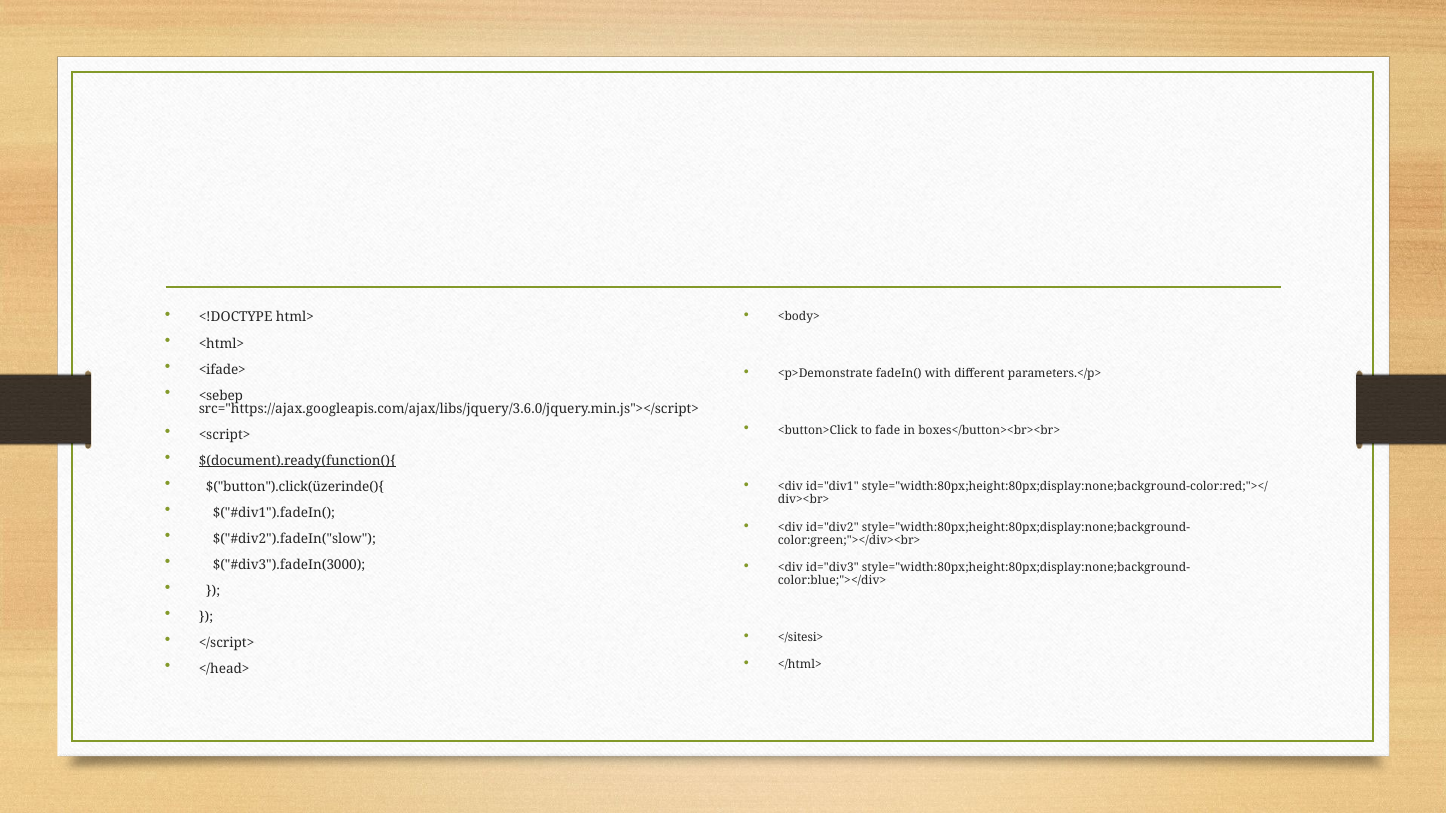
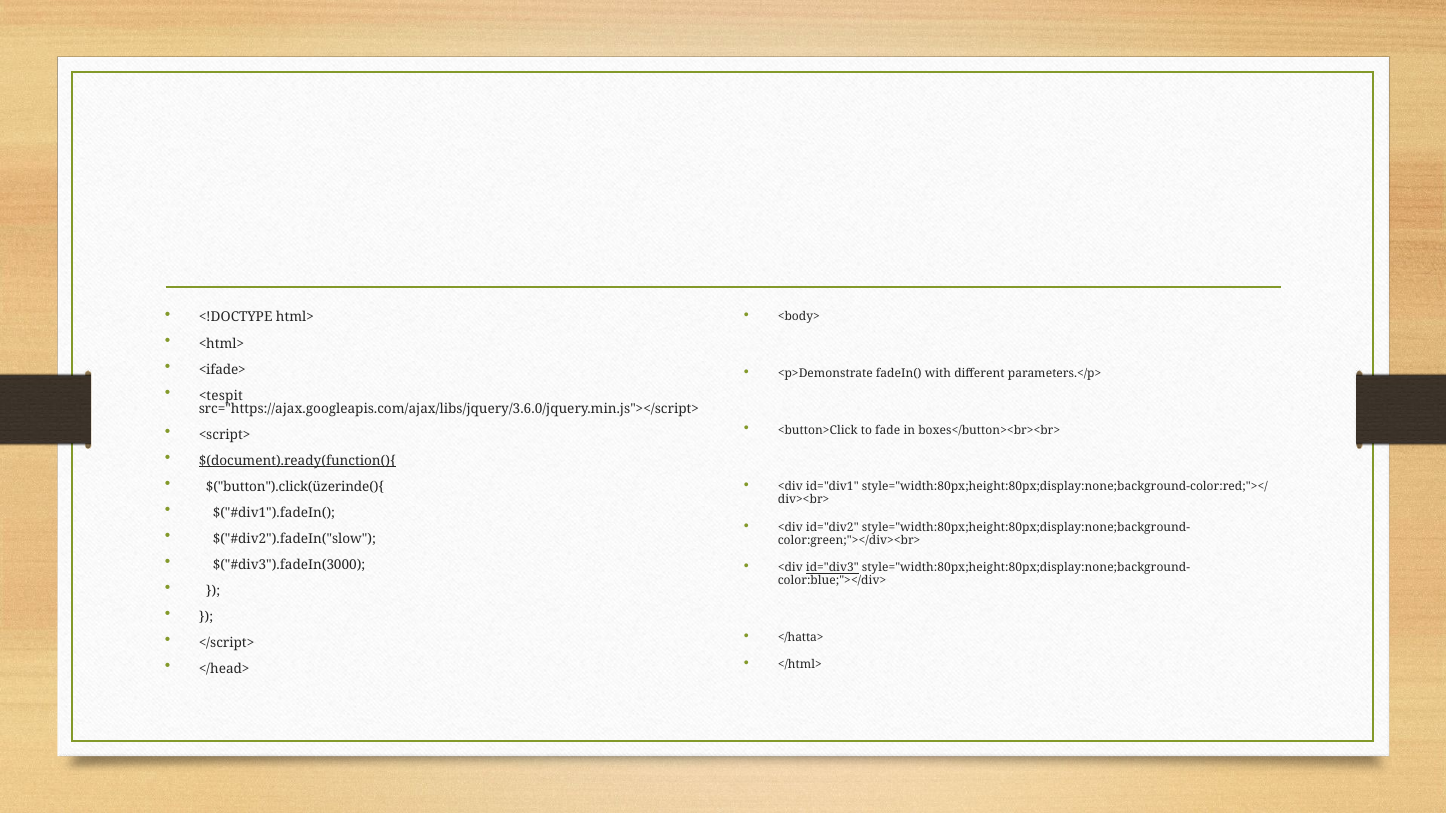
<sebep: <sebep -> <tespit (221, 396)
id="div3 underline: none -> present (832, 568)
</sitesi>: </sitesi> -> </hatta> (801, 638)
